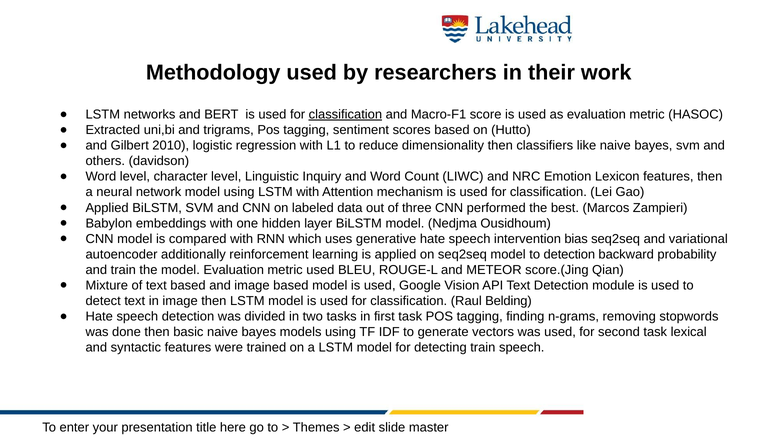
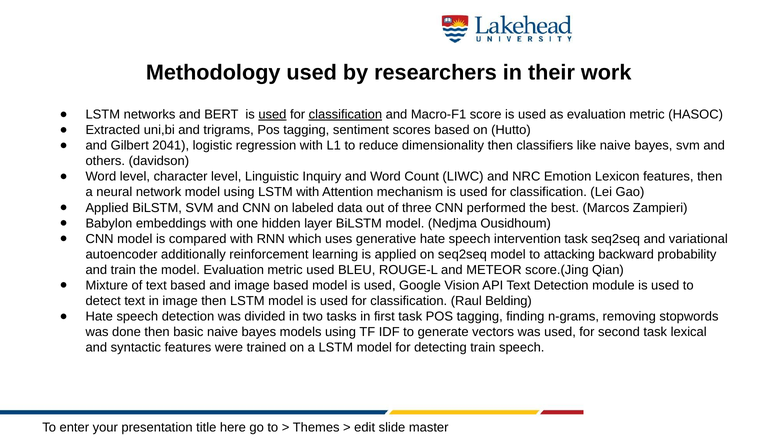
used underline: none -> present (272, 115)
2010: 2010 -> 2041 (171, 146)
intervention bias: bias -> task (576, 239)
to detection: detection -> attacking (569, 255)
